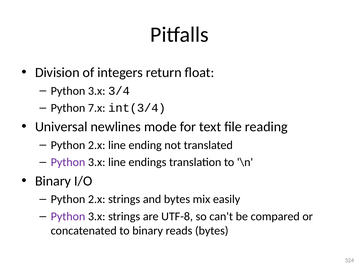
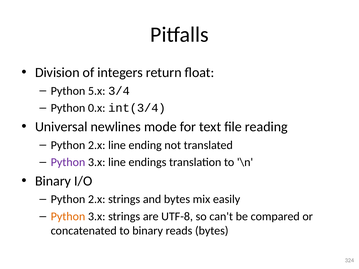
3.x: 3.x -> 5.x (97, 91)
7.x: 7.x -> 0.x (97, 108)
Python colour: purple -> orange (68, 217)
